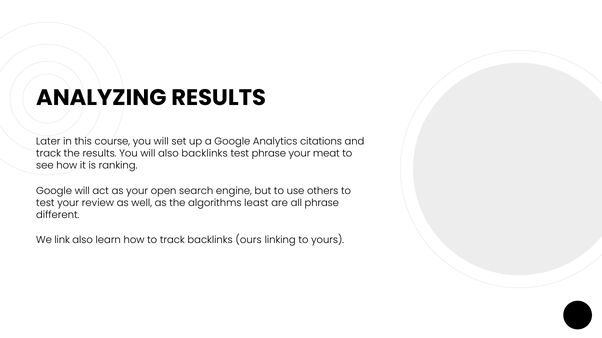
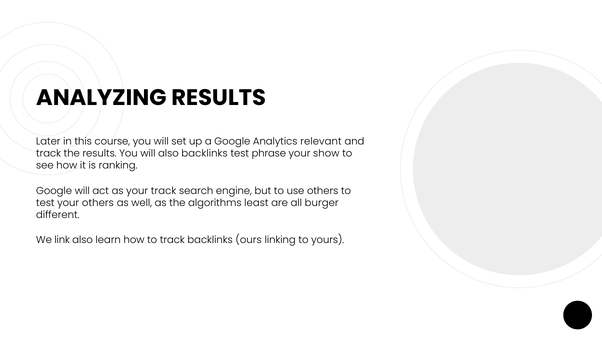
citations: citations -> relevant (321, 142)
meat: meat -> show (326, 154)
your open: open -> track (164, 191)
your review: review -> others (98, 203)
all phrase: phrase -> burger (322, 203)
